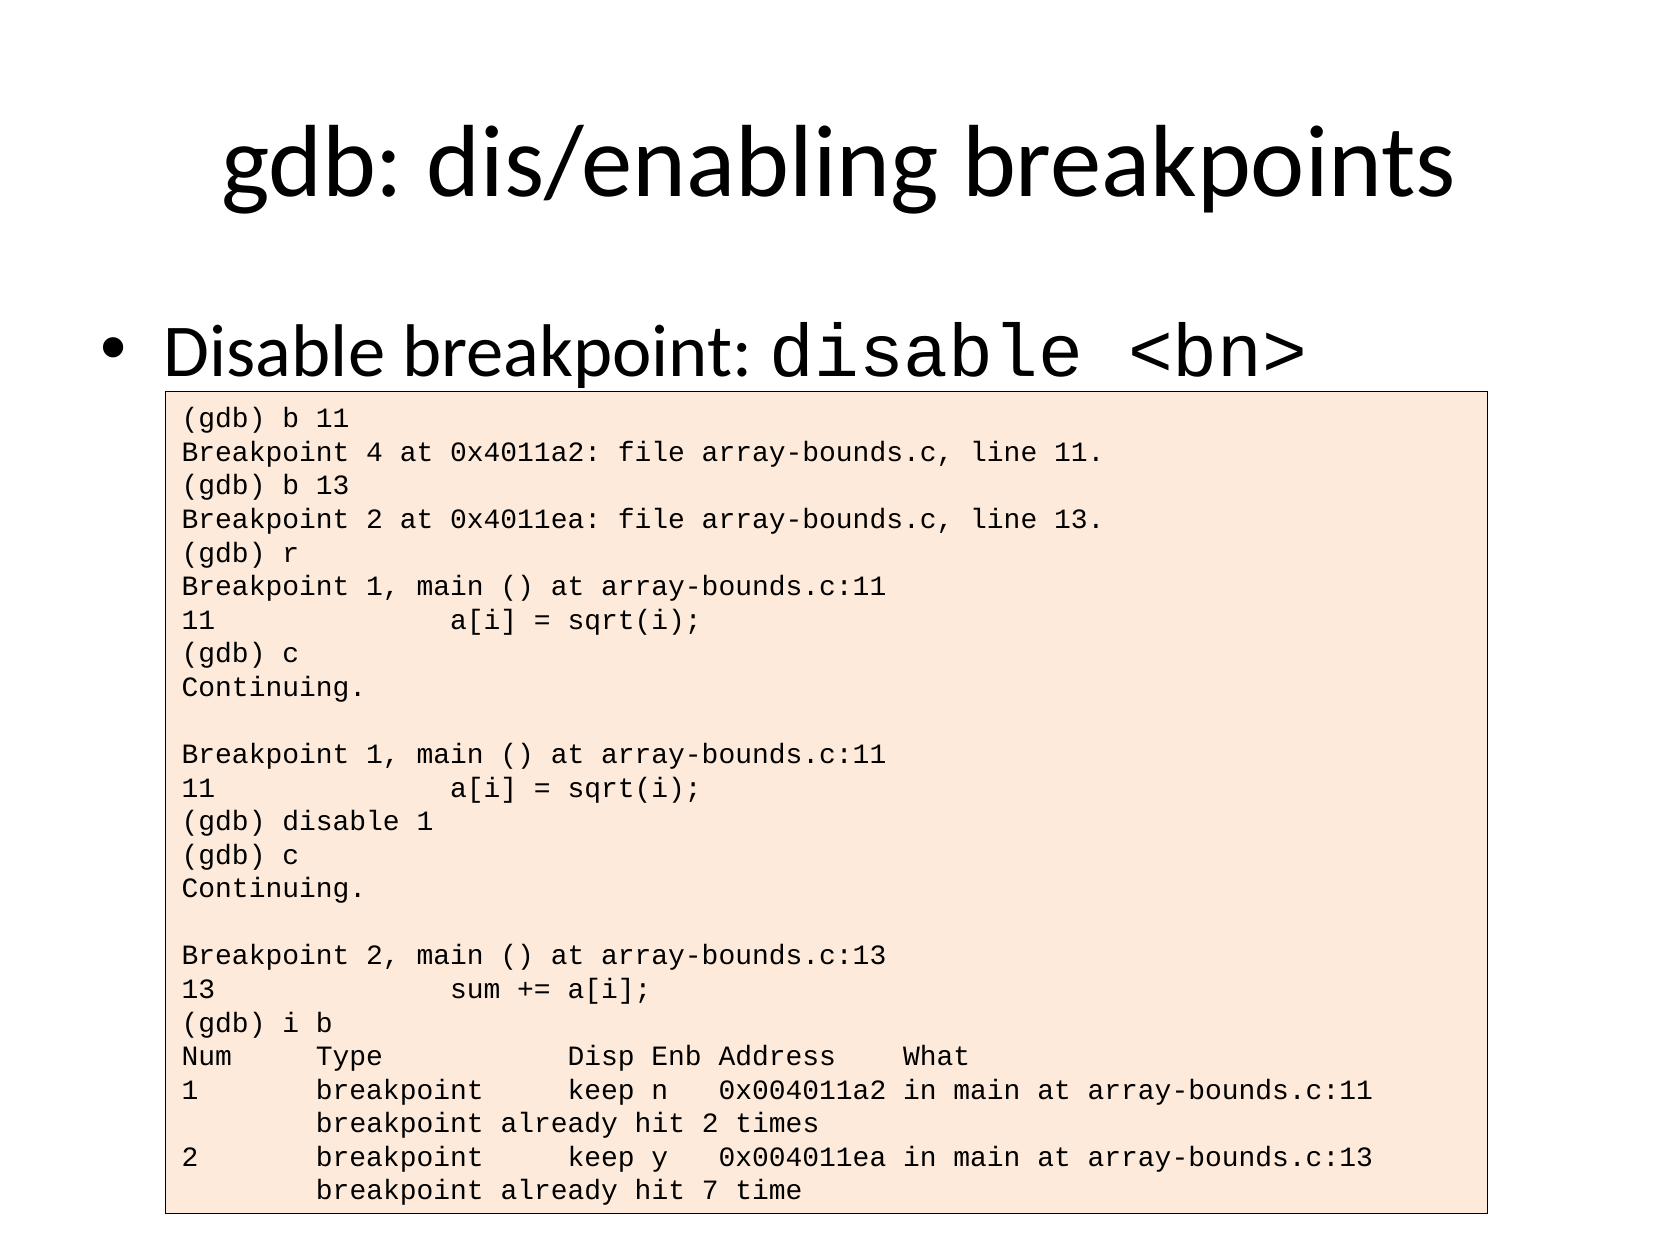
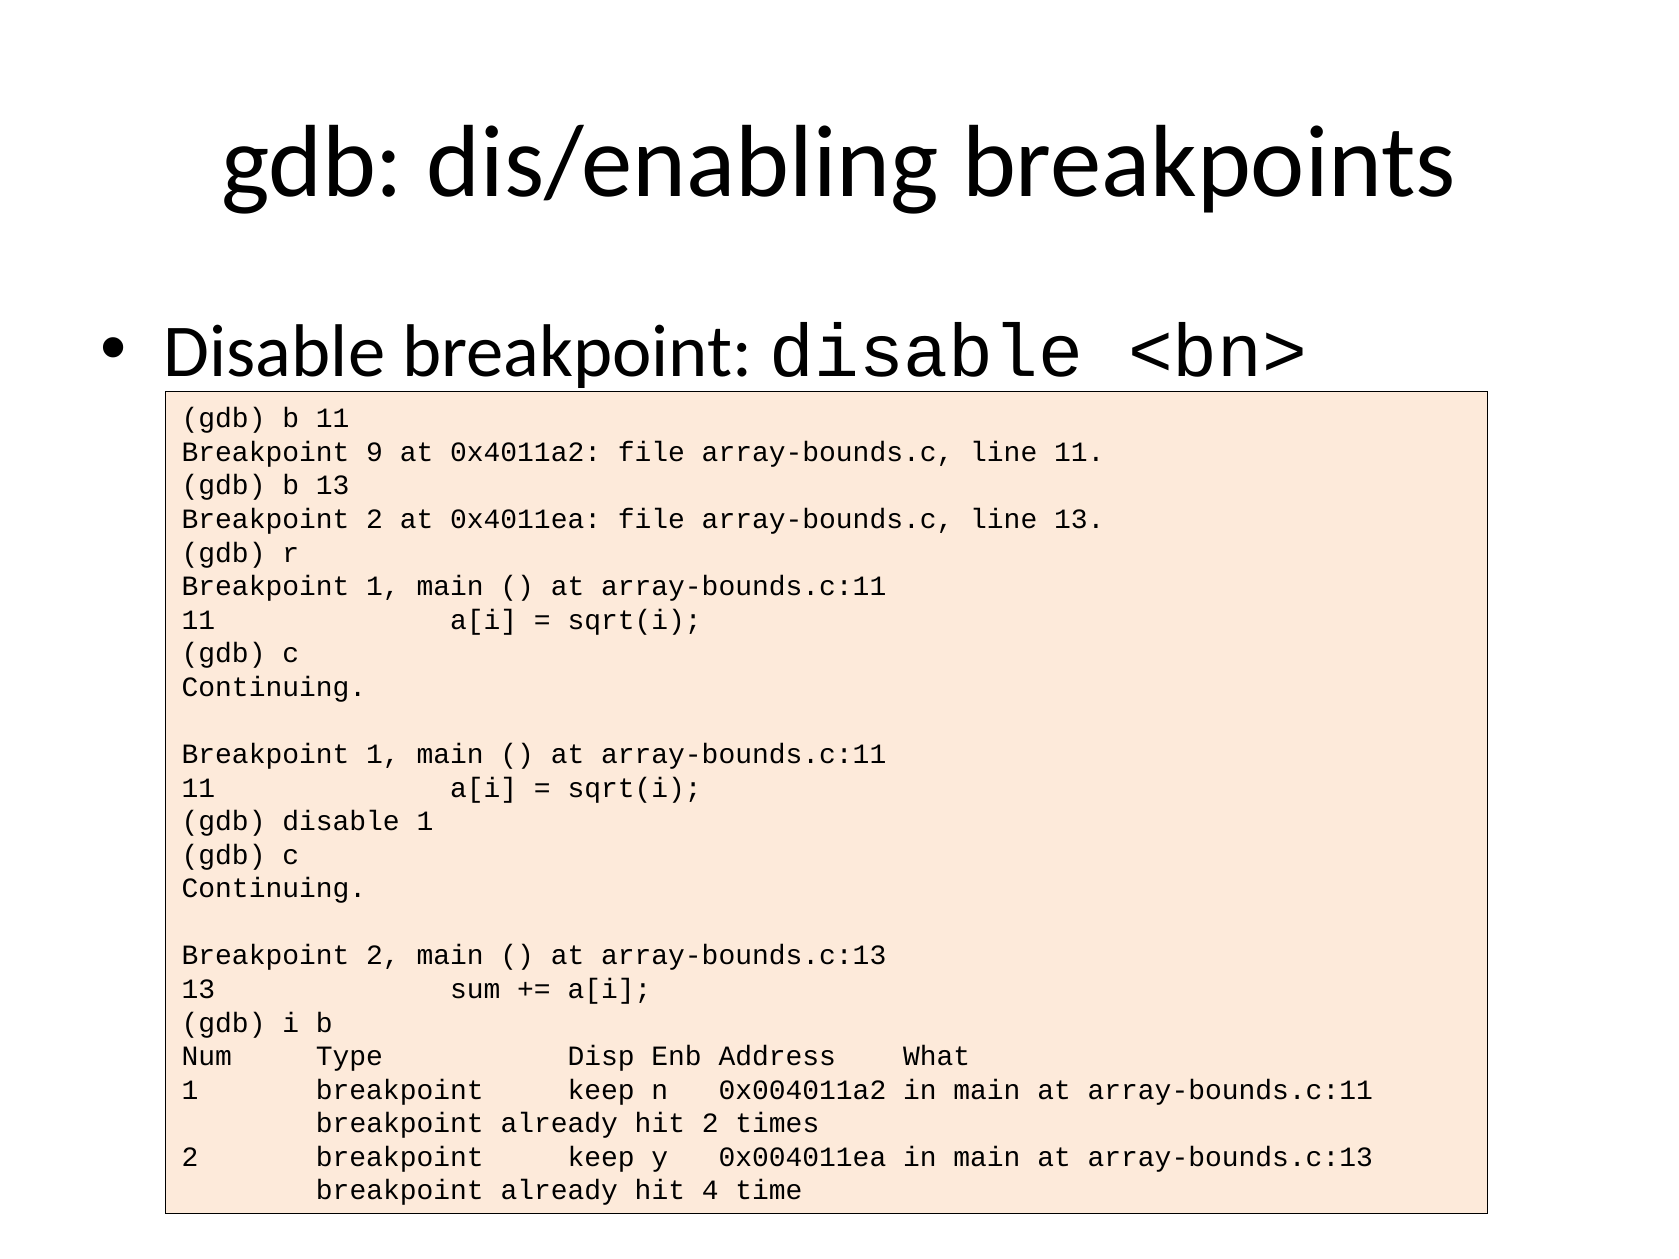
4: 4 -> 9 (375, 452)
7: 7 -> 4 (710, 1191)
